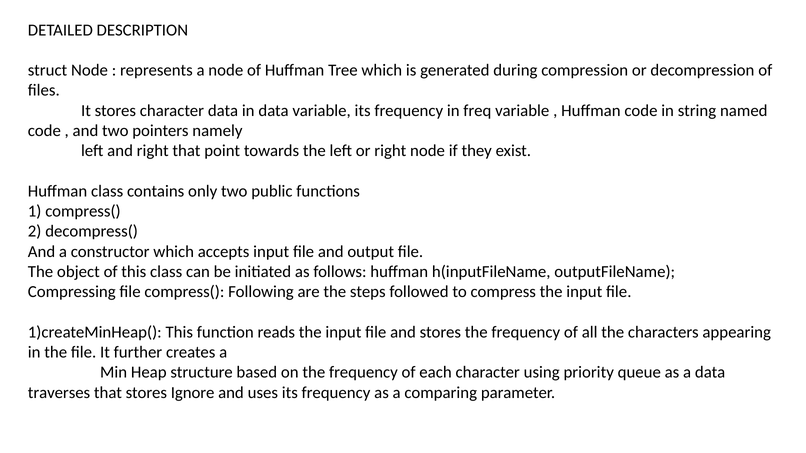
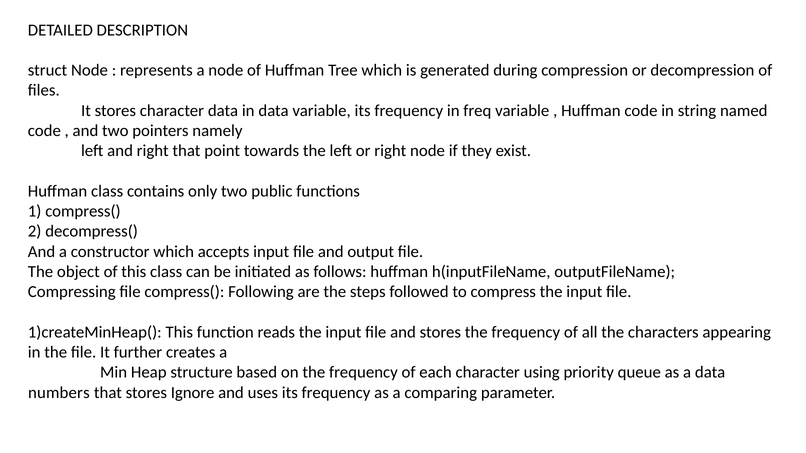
traverses: traverses -> numbers (59, 393)
